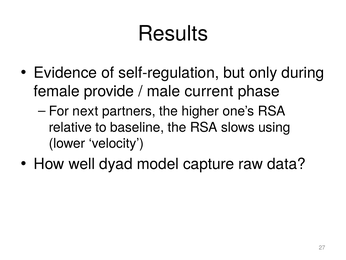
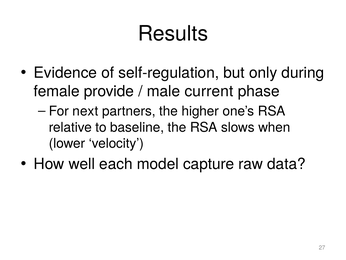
using: using -> when (274, 127)
dyad: dyad -> each (116, 164)
